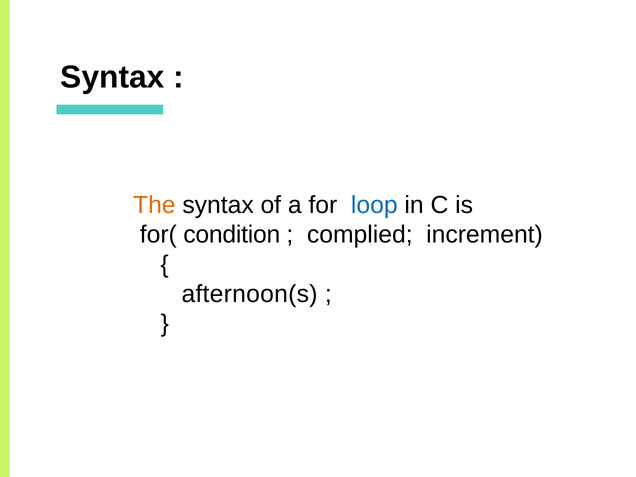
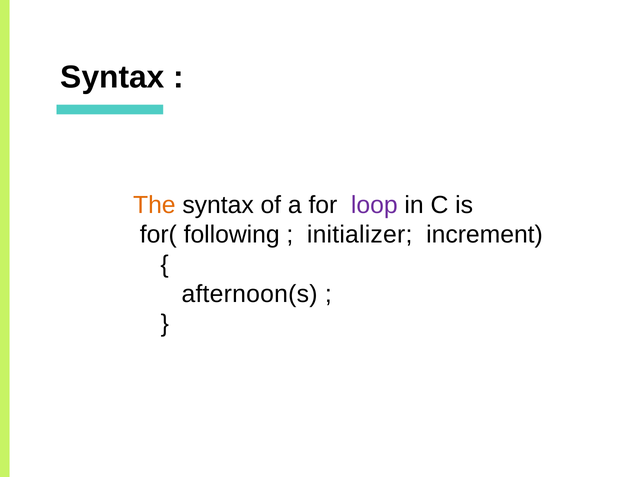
loop colour: blue -> purple (374, 205)
condition: condition -> following (232, 235)
complied: complied -> initializer (360, 235)
